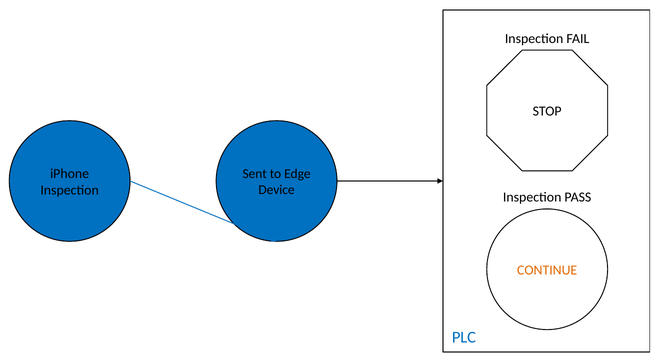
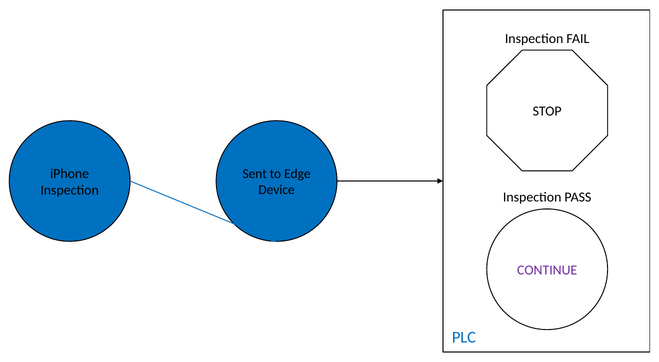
CONTINUE colour: orange -> purple (547, 271)
